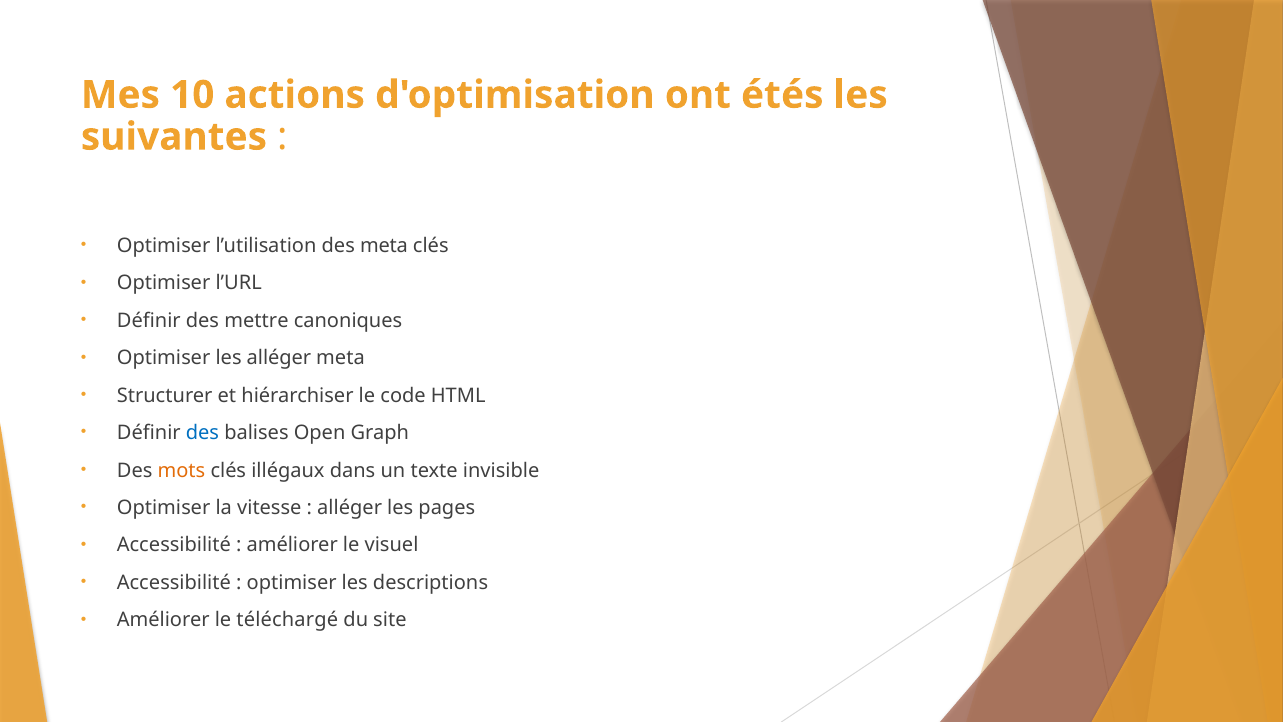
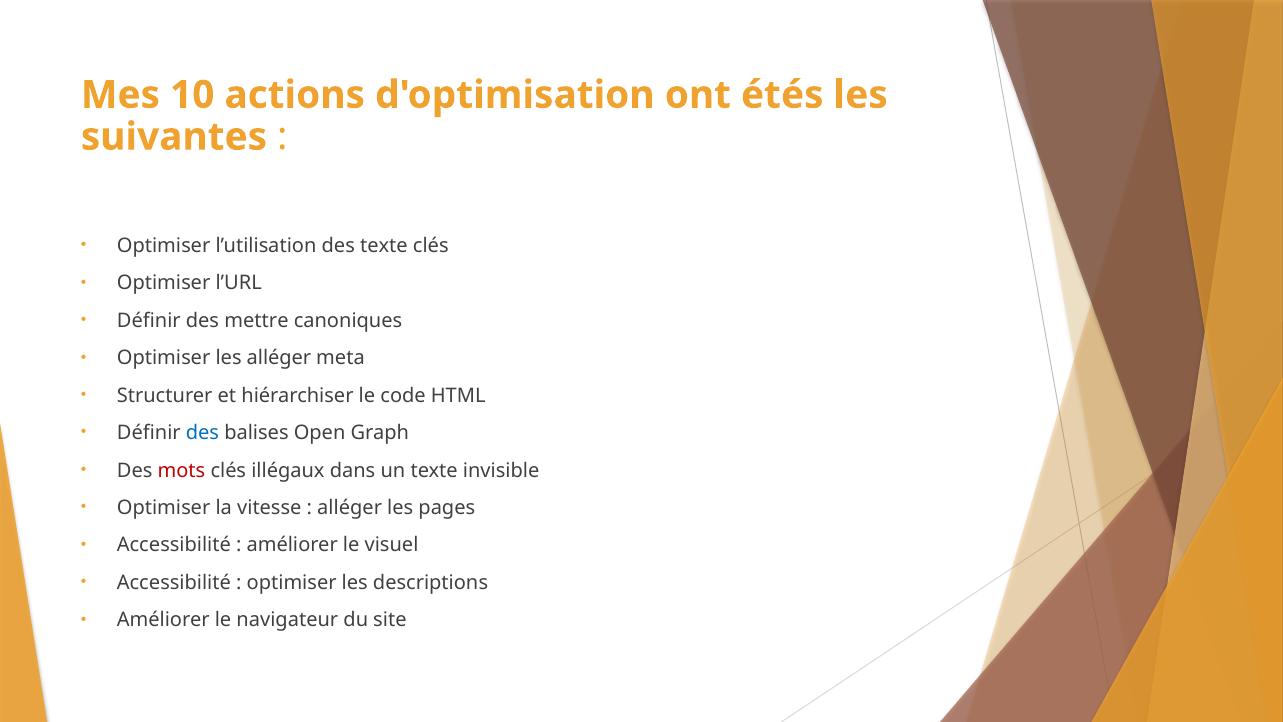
des meta: meta -> texte (384, 246)
mots colour: orange -> red (181, 470)
téléchargé: téléchargé -> navigateur (287, 620)
